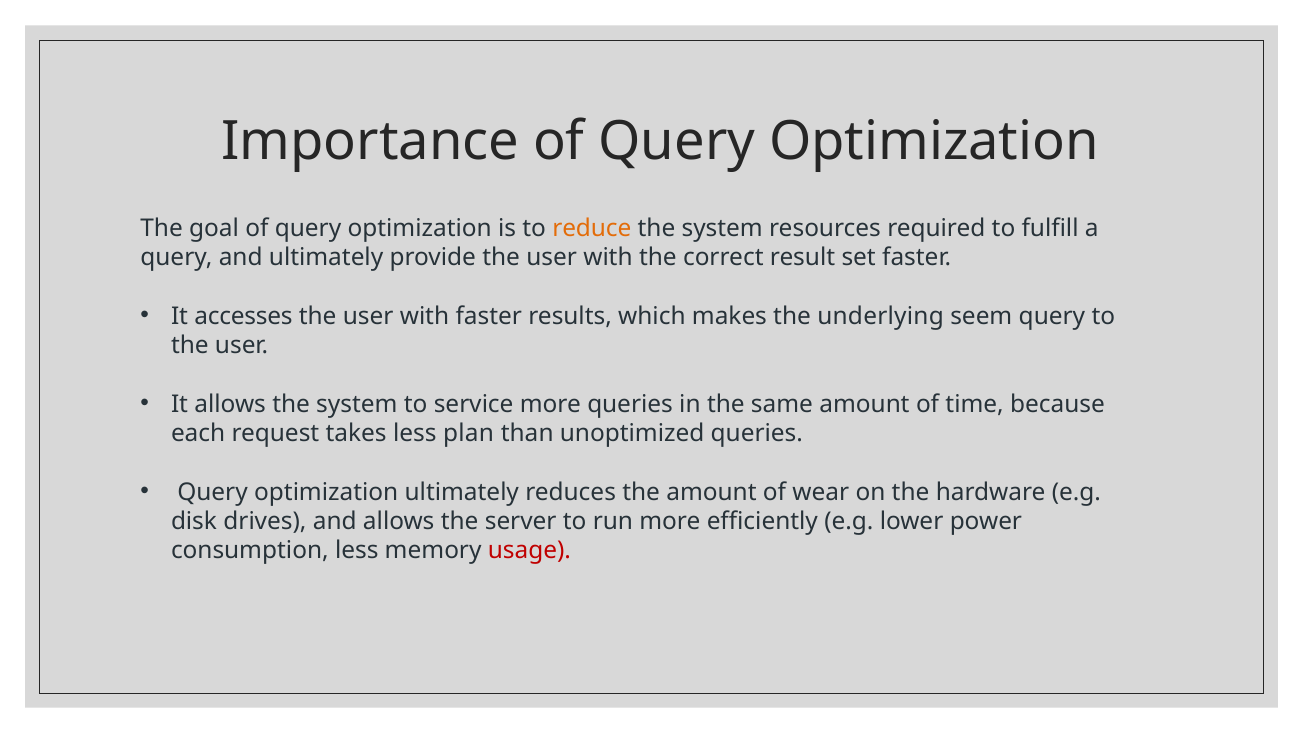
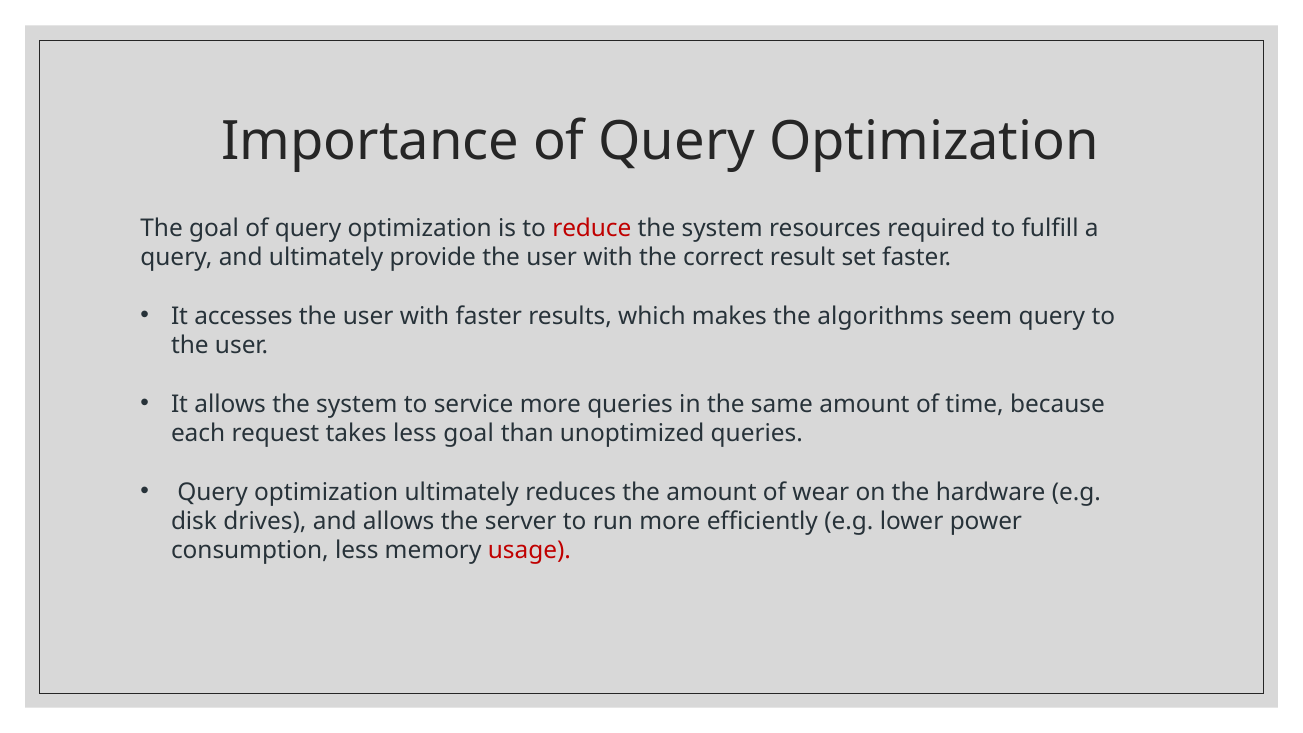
reduce colour: orange -> red (592, 228)
underlying: underlying -> algorithms (881, 316)
less plan: plan -> goal (469, 433)
